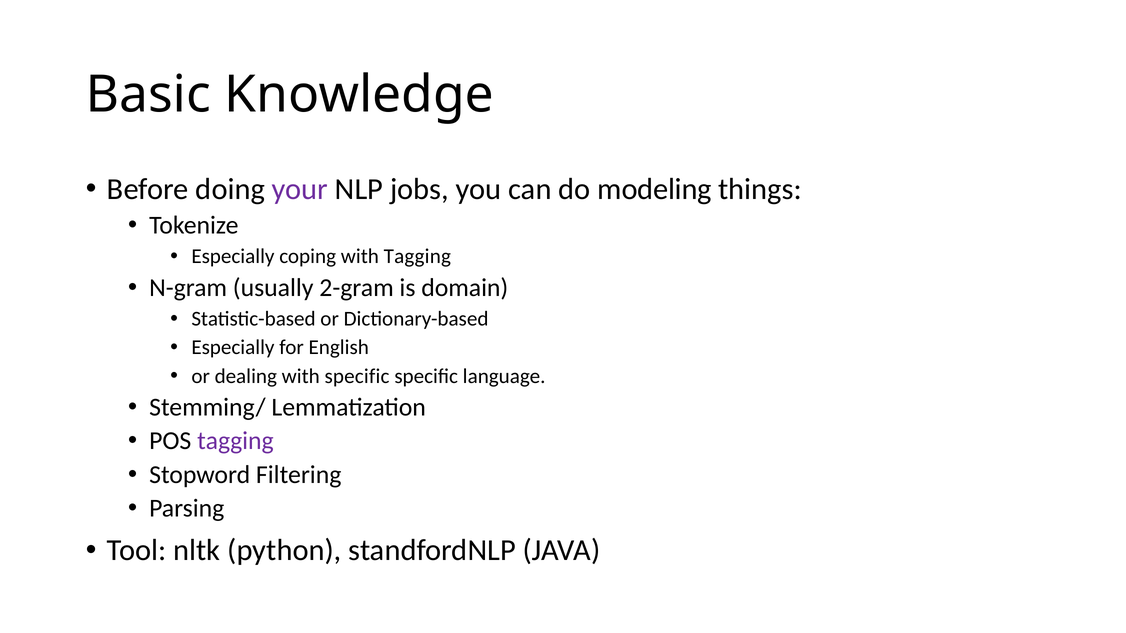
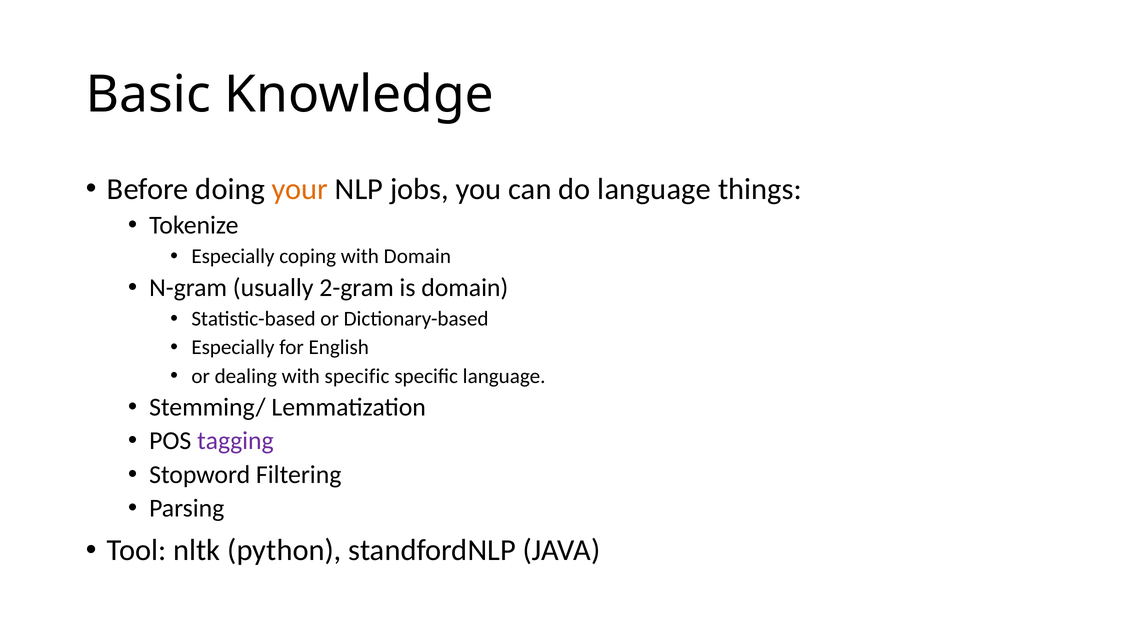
your colour: purple -> orange (300, 189)
do modeling: modeling -> language (654, 189)
with Tagging: Tagging -> Domain (417, 257)
